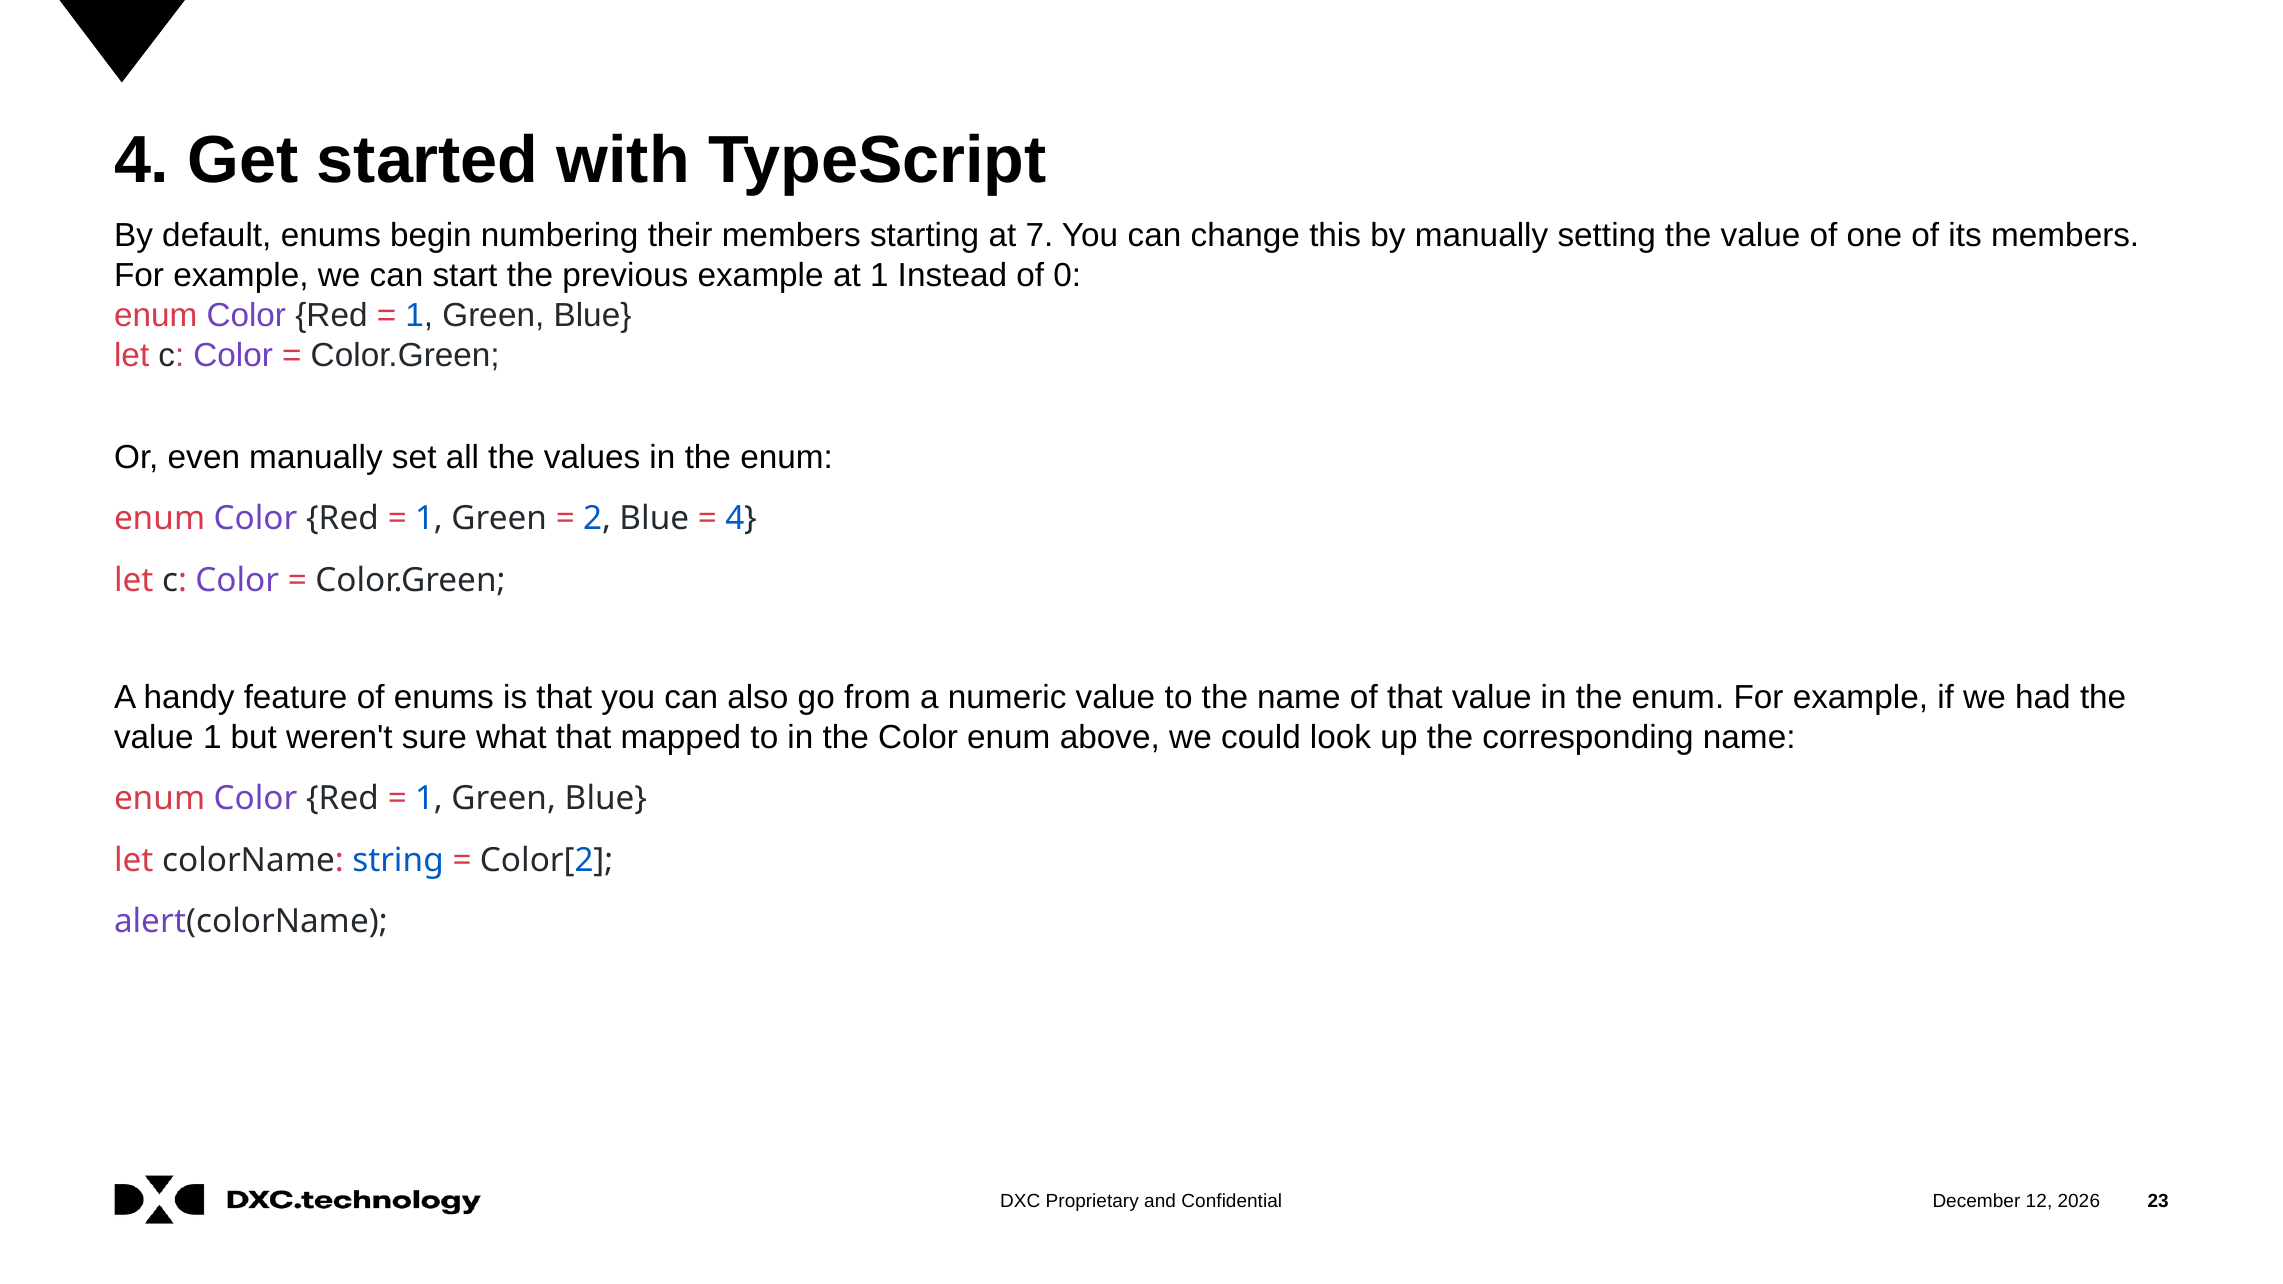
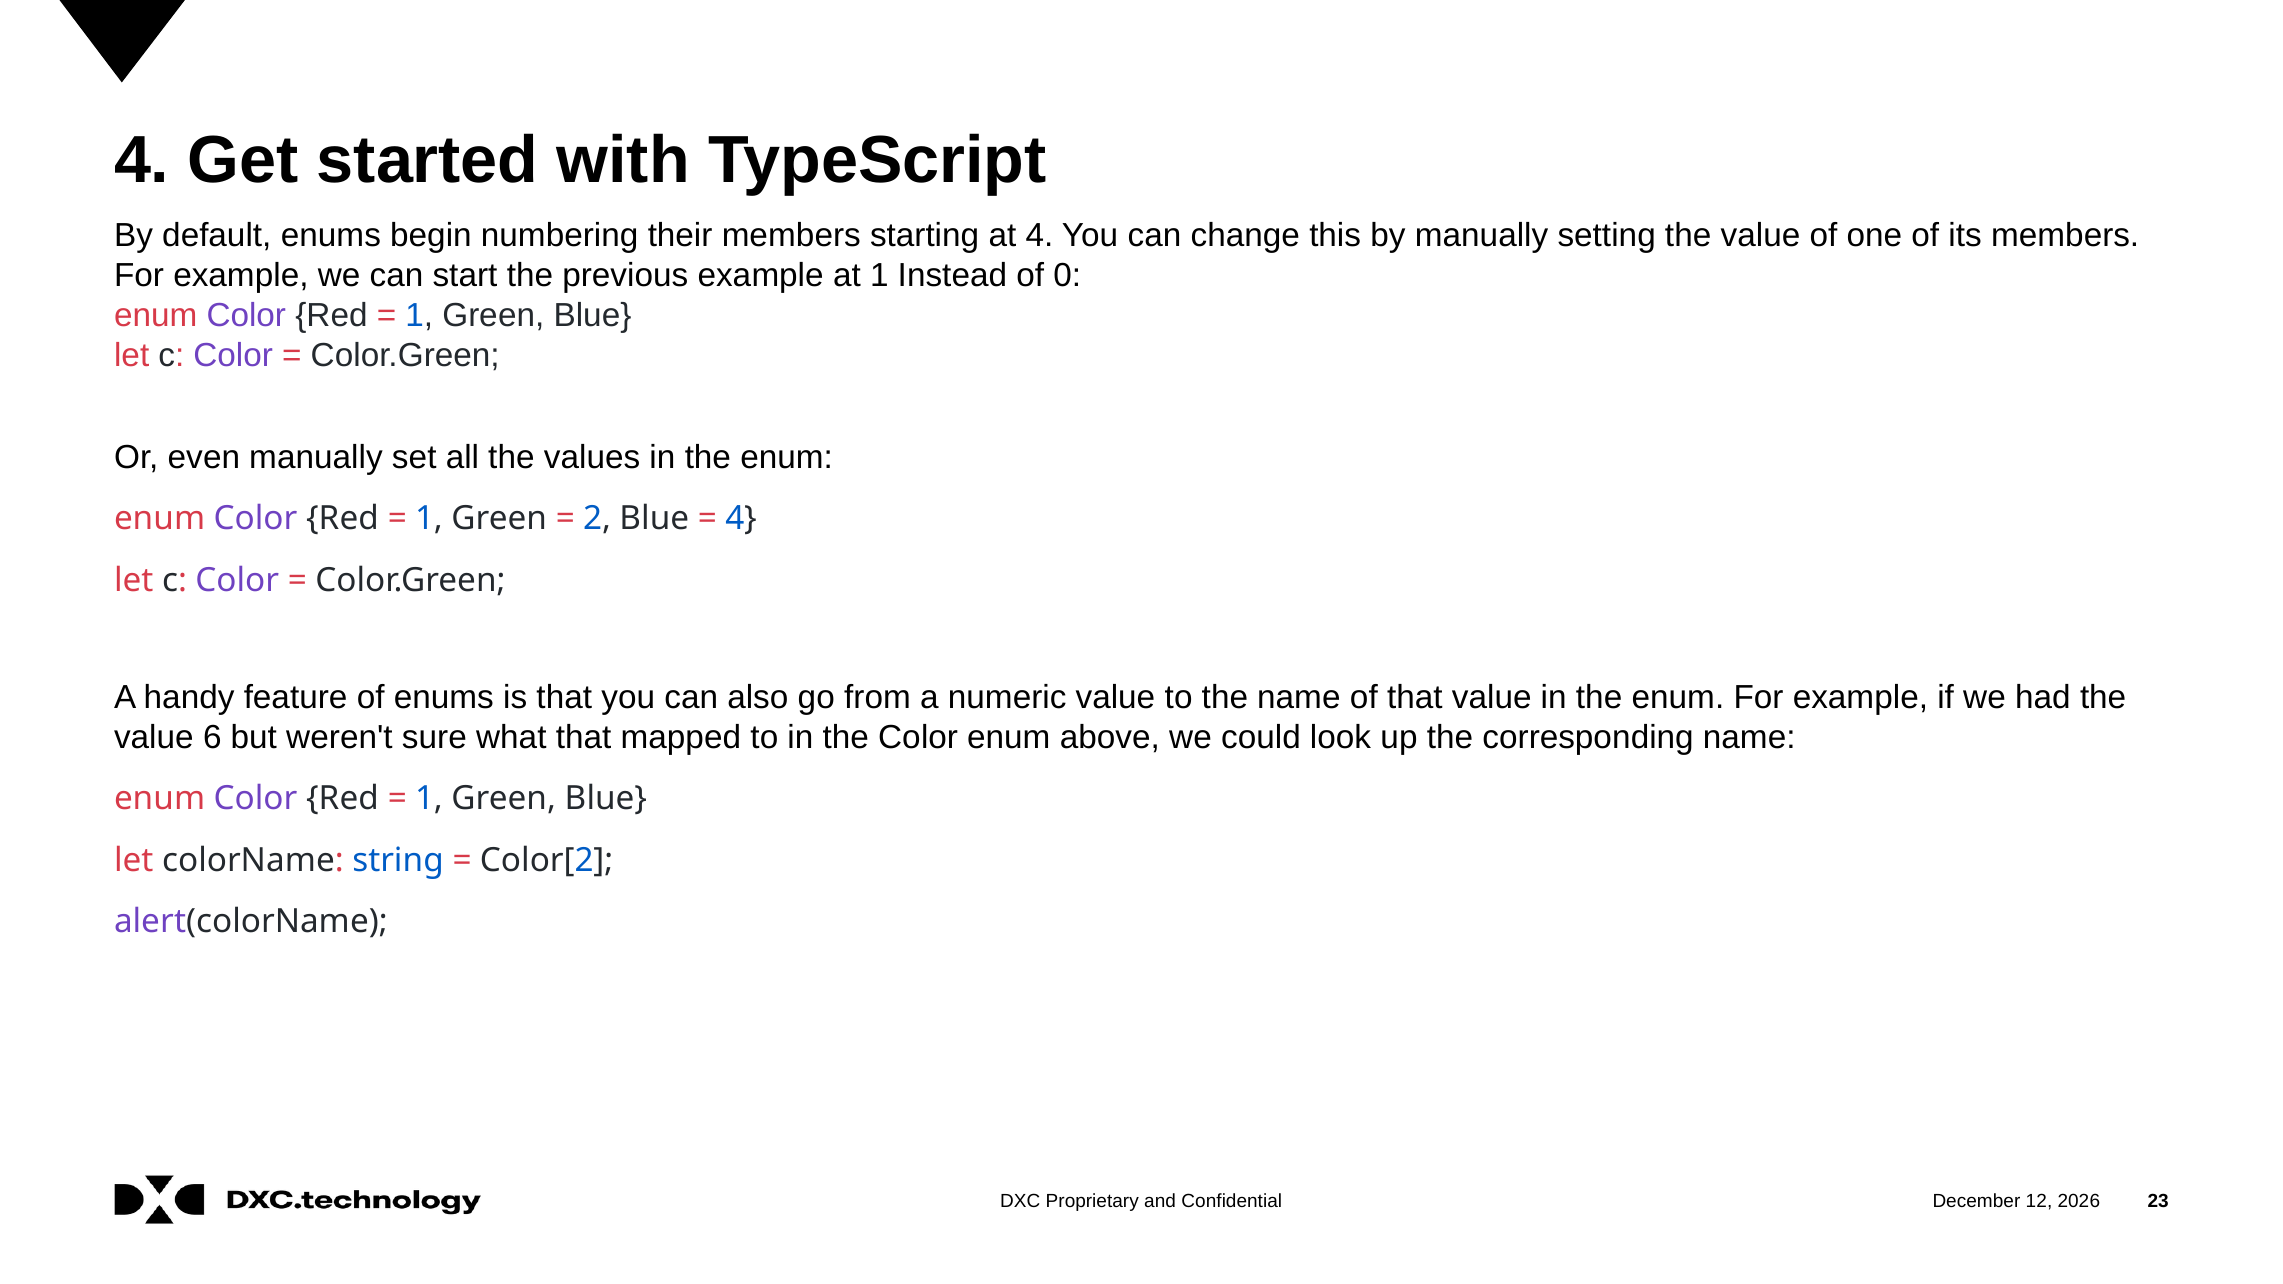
at 7: 7 -> 4 (1039, 236)
value 1: 1 -> 6 (212, 737)
